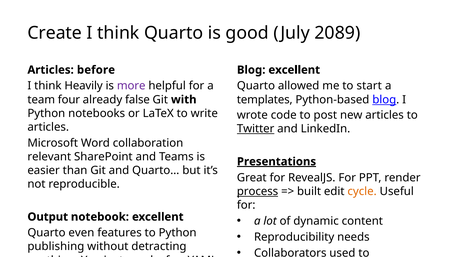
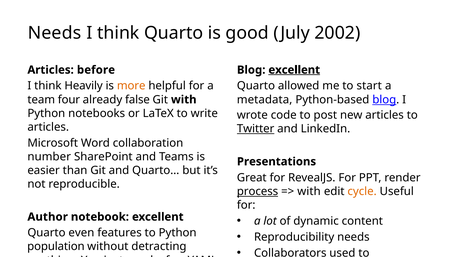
Create: Create -> Needs (55, 33)
2089: 2089 -> 2002 (337, 33)
excellent underline: none -> present (294, 70)
more colour: purple -> orange (131, 86)
templates: templates -> metadata (265, 100)
relevant: relevant -> number (49, 157)
Presentations underline: present -> none (276, 162)
built: built -> with (309, 191)
Output: Output -> Author (48, 217)
publishing: publishing -> population (56, 247)
